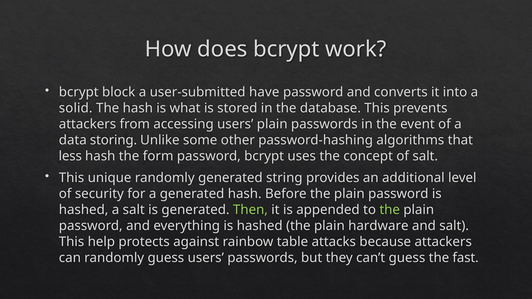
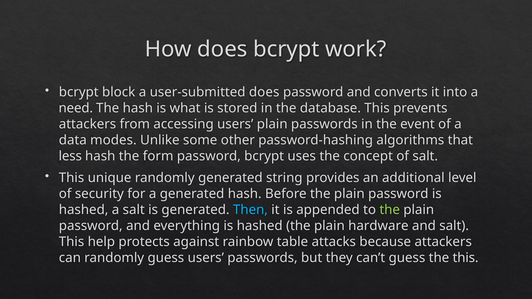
user-submitted have: have -> does (264, 92)
solid: solid -> need (76, 108)
storing: storing -> modes (113, 140)
Then colour: light green -> light blue (250, 210)
the fast: fast -> this (466, 258)
